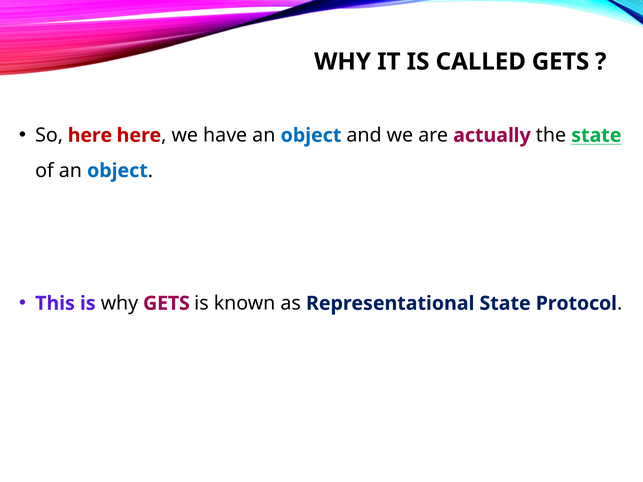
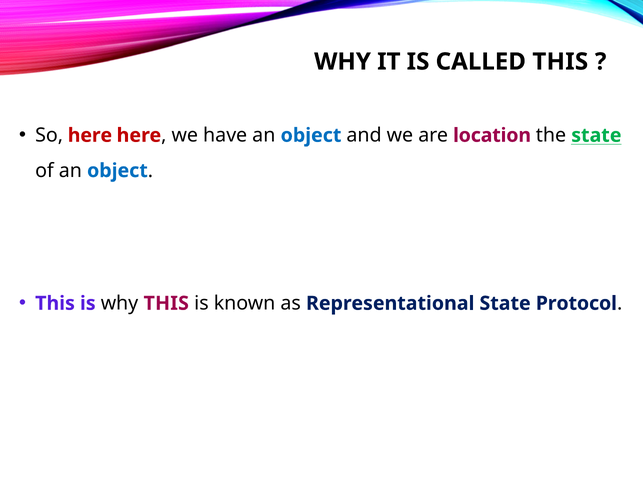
CALLED GETS: GETS -> THIS (560, 62)
actually: actually -> location (492, 135)
why GETS: GETS -> THIS (166, 303)
